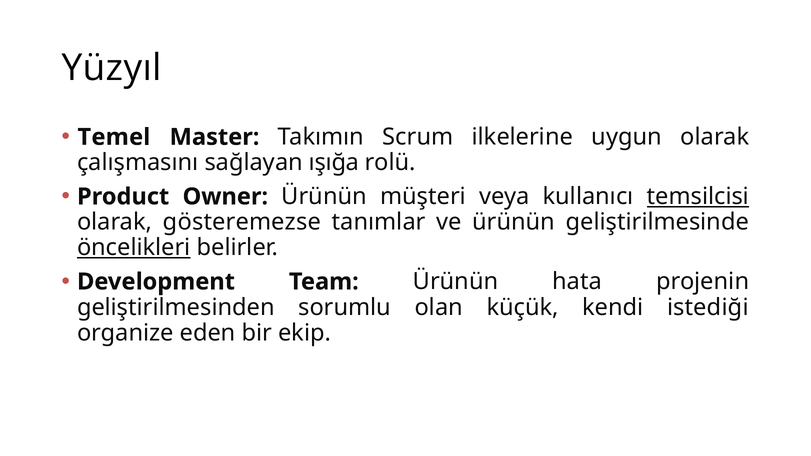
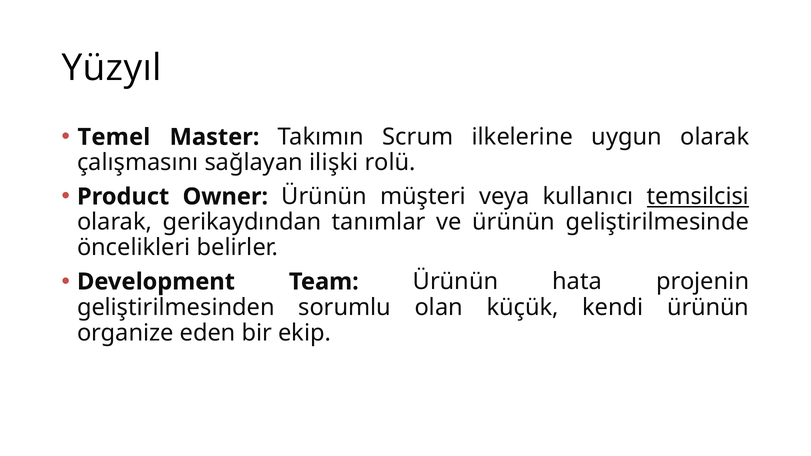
ışığa: ışığa -> ilişki (334, 163)
gösteremezse: gösteremezse -> gerikaydından (242, 222)
öncelikleri underline: present -> none (134, 248)
kendi istediği: istediği -> ürünün (708, 307)
